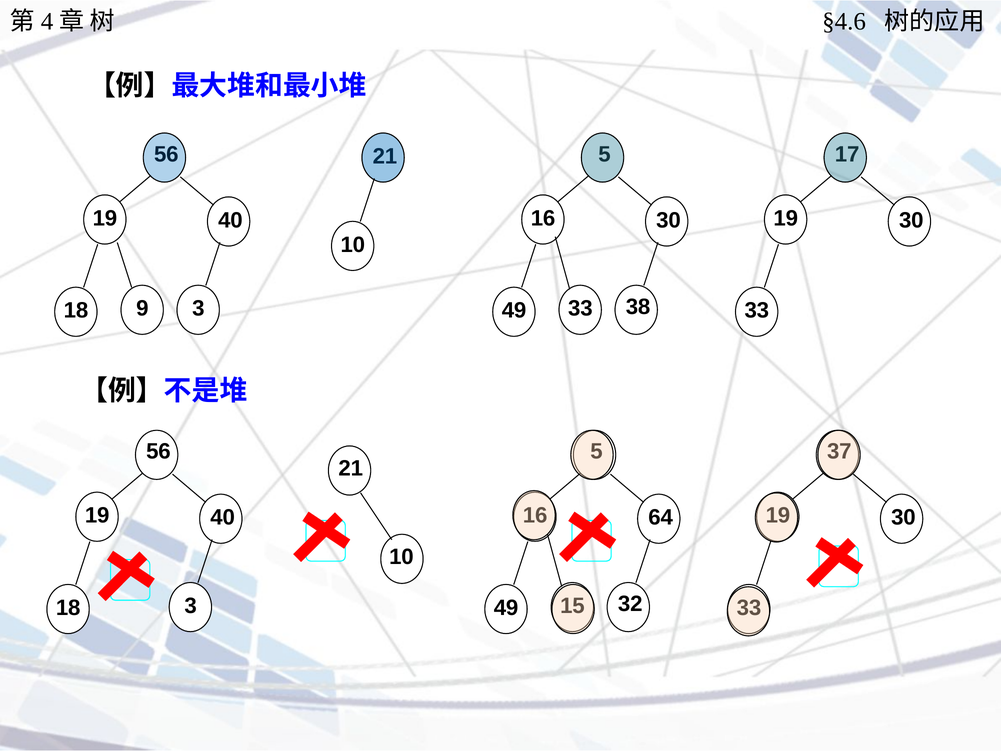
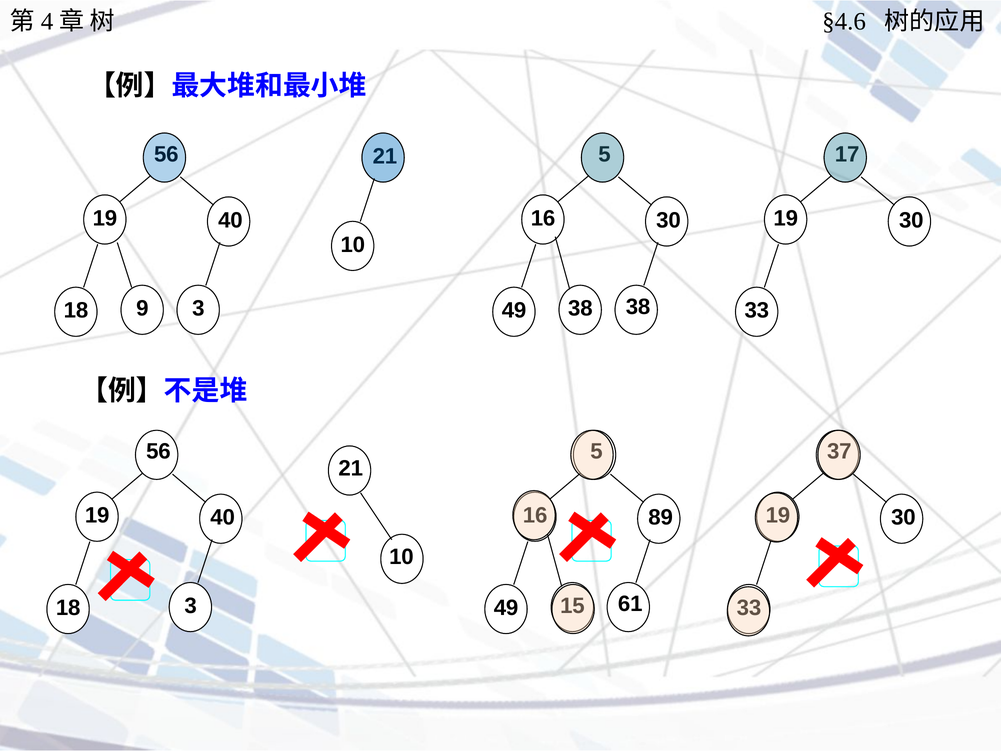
49 33: 33 -> 38 (580, 309)
64: 64 -> 89 (661, 517)
32: 32 -> 61 (630, 604)
